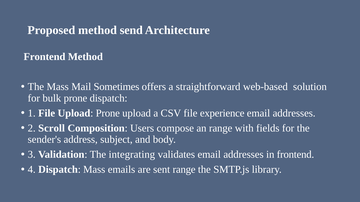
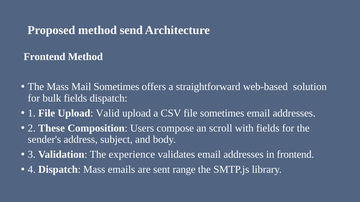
bulk prone: prone -> fields (75, 98)
Upload Prone: Prone -> Valid (108, 113)
file experience: experience -> sometimes (222, 113)
Scroll: Scroll -> These (52, 128)
an range: range -> scroll (221, 128)
integrating: integrating -> experience (132, 155)
